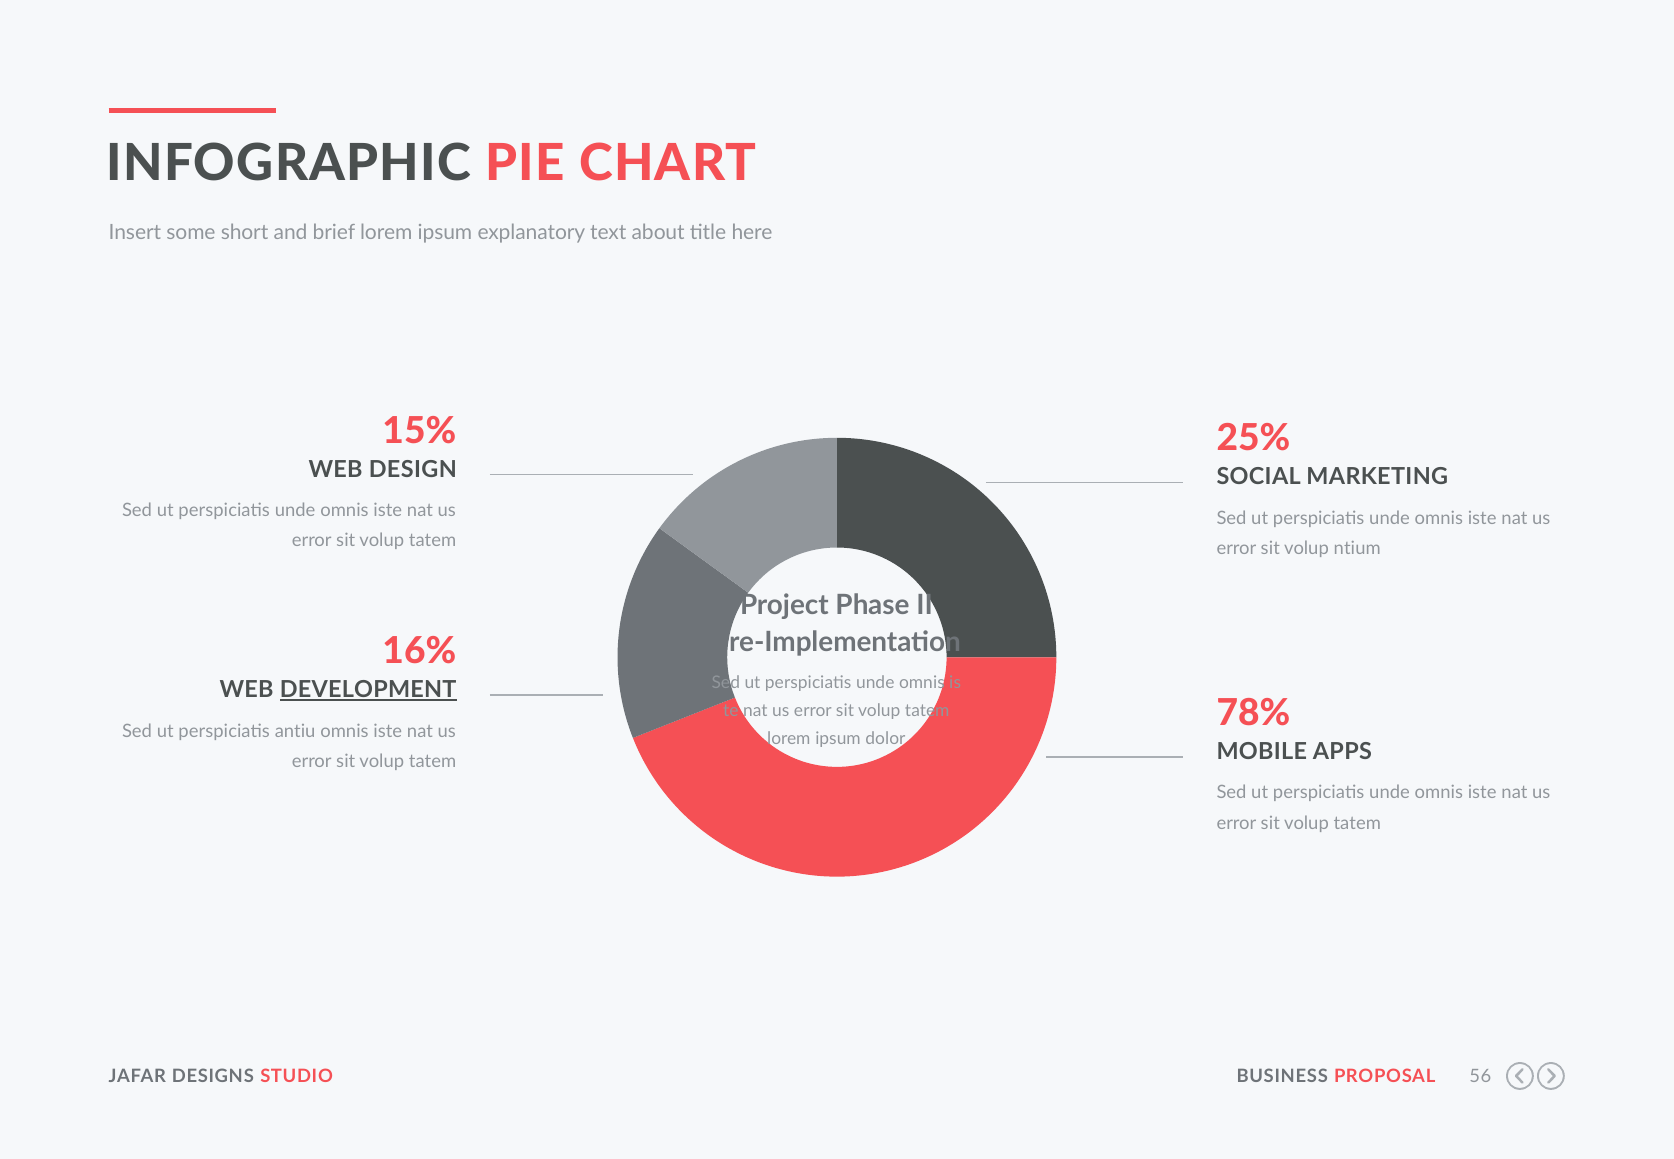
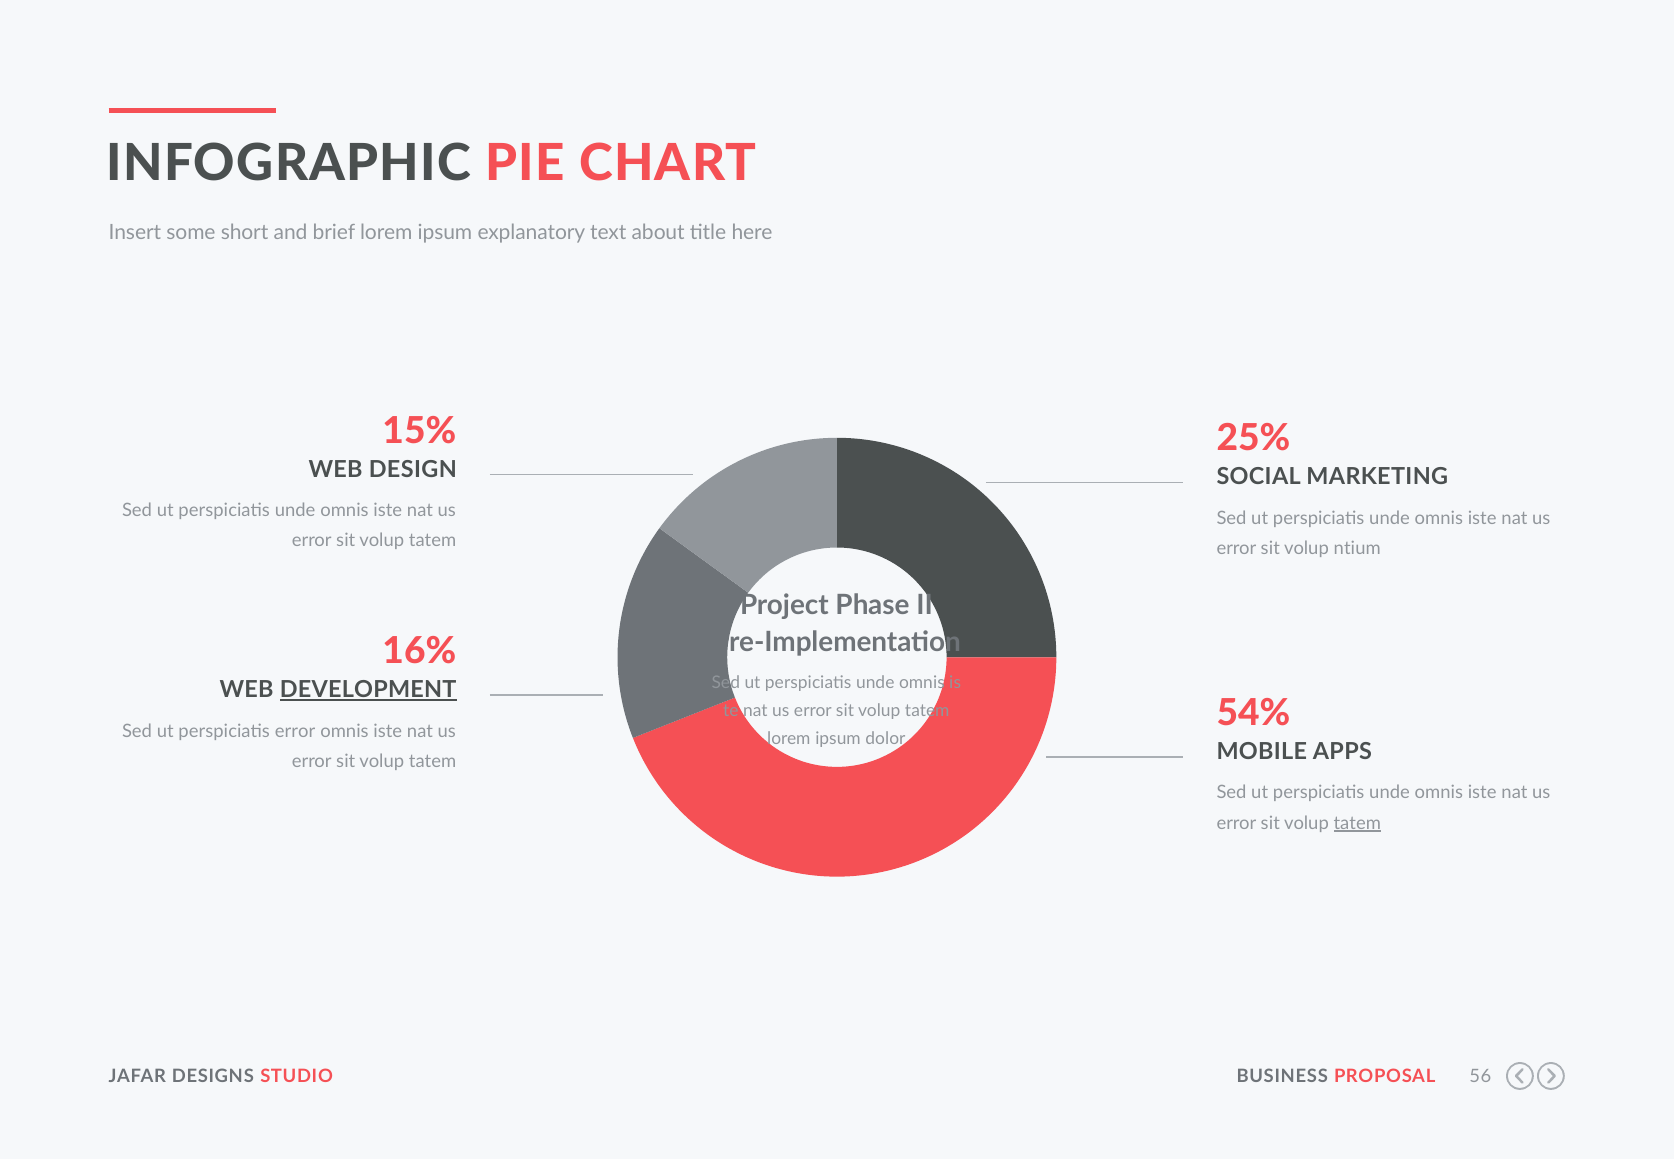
78%: 78% -> 54% (1253, 713)
perspiciatis antiu: antiu -> error (295, 731)
tatem underline: none -> present (1357, 823)
